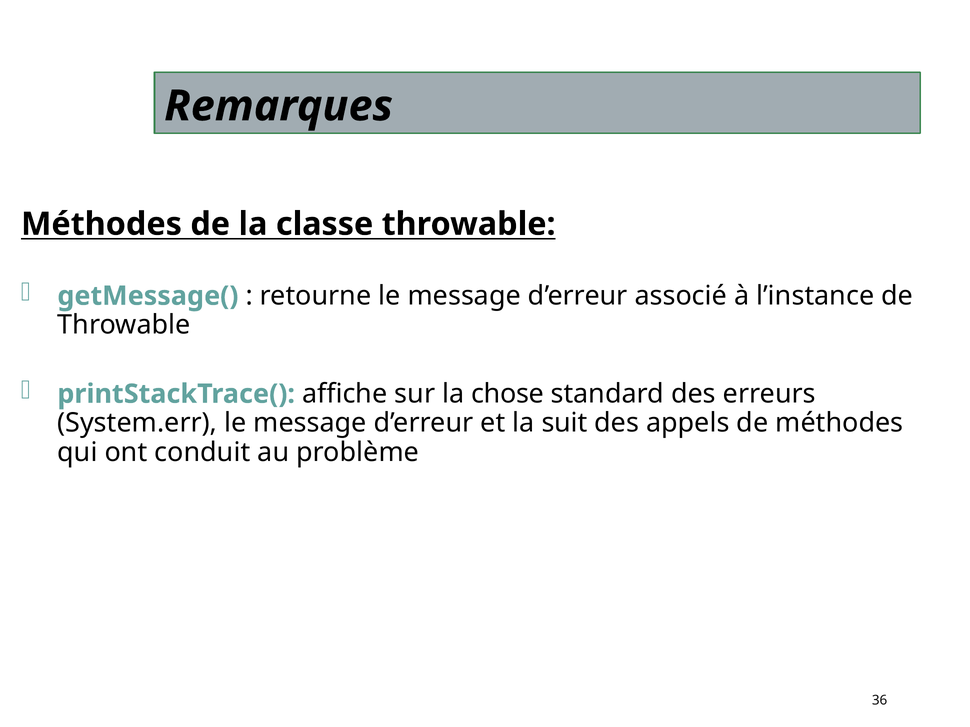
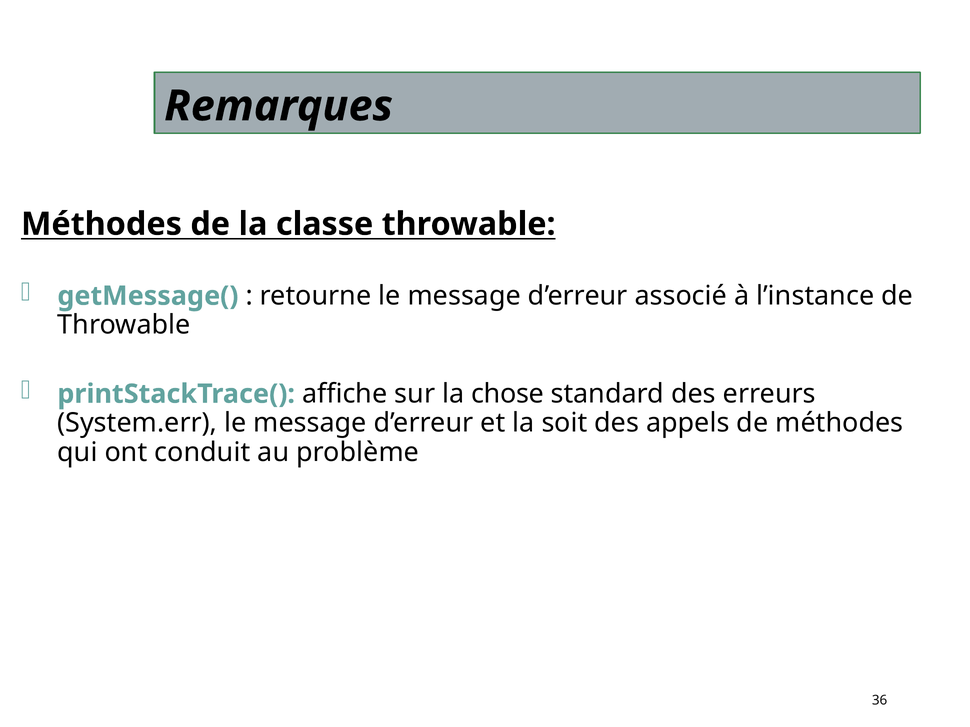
suit: suit -> soit (564, 423)
